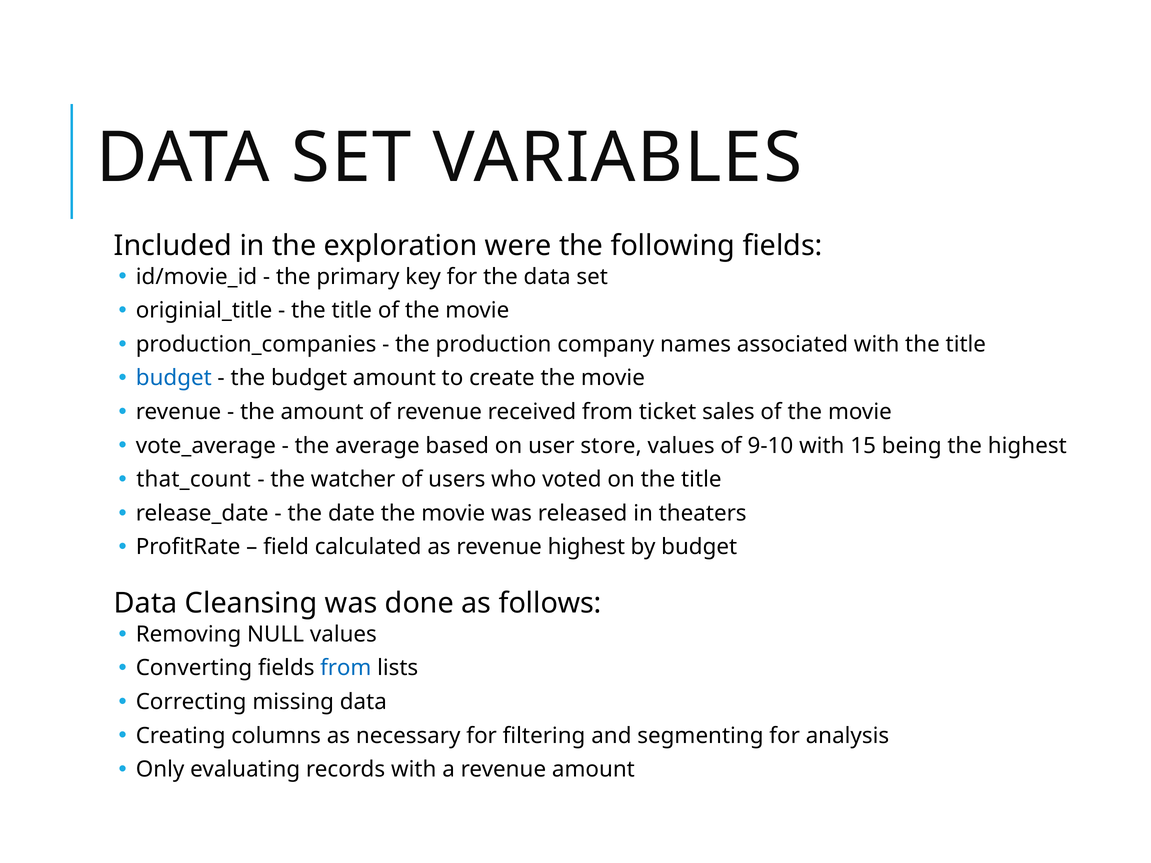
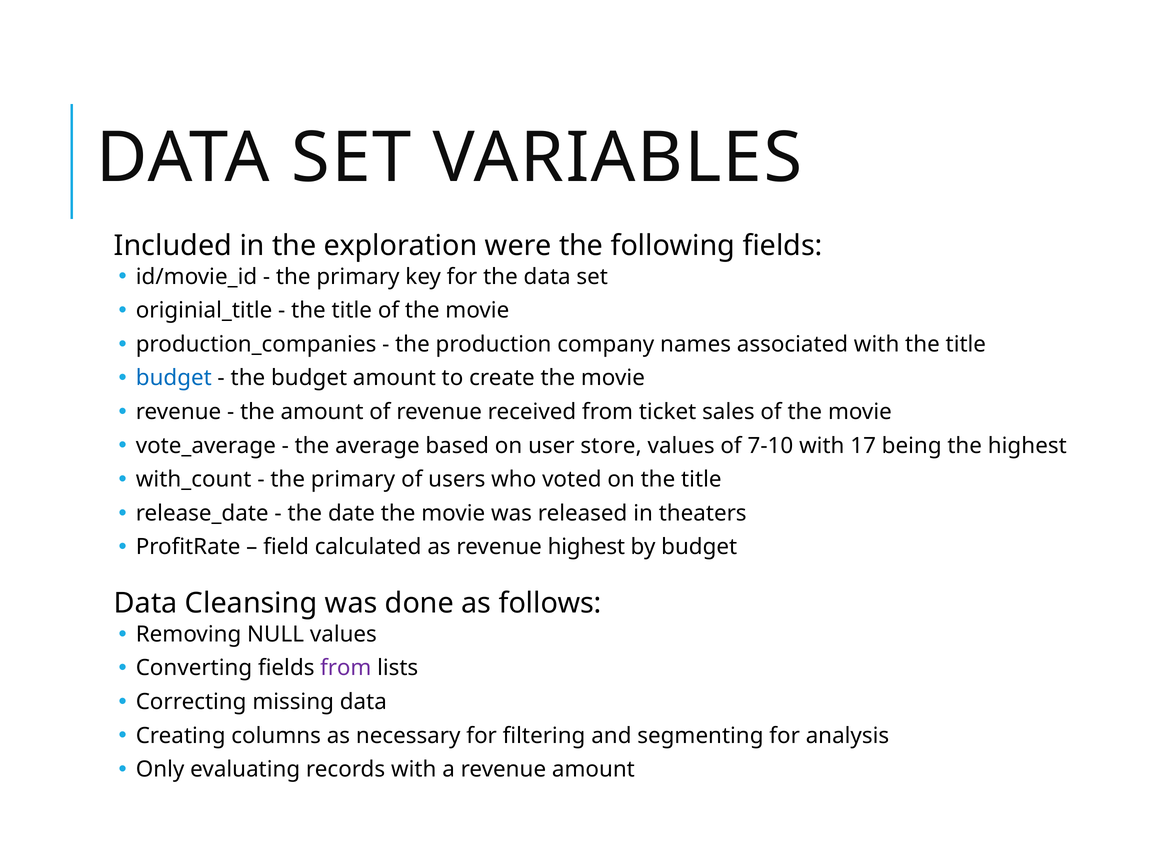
9-10: 9-10 -> 7-10 (770, 446)
15: 15 -> 17 (863, 446)
that_count: that_count -> with_count (194, 480)
watcher: watcher -> primary (353, 480)
from colour: blue -> purple (346, 668)
